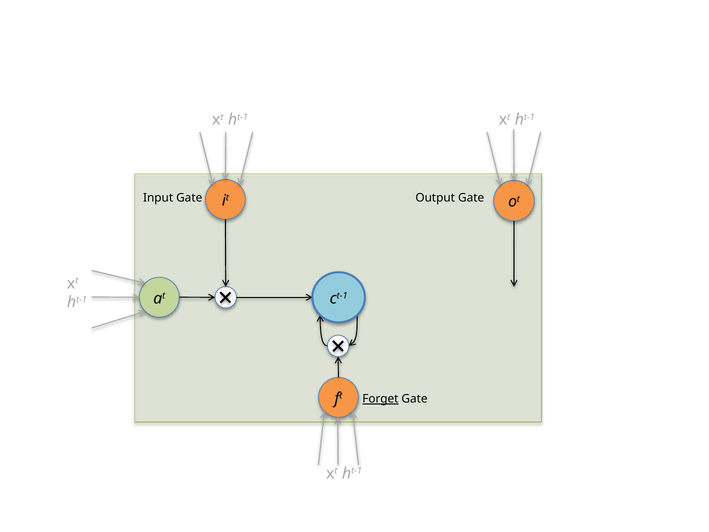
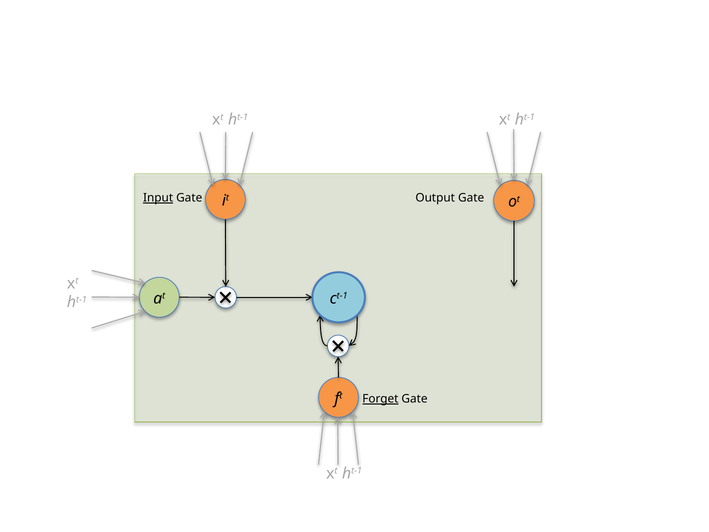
Input underline: none -> present (158, 198)
